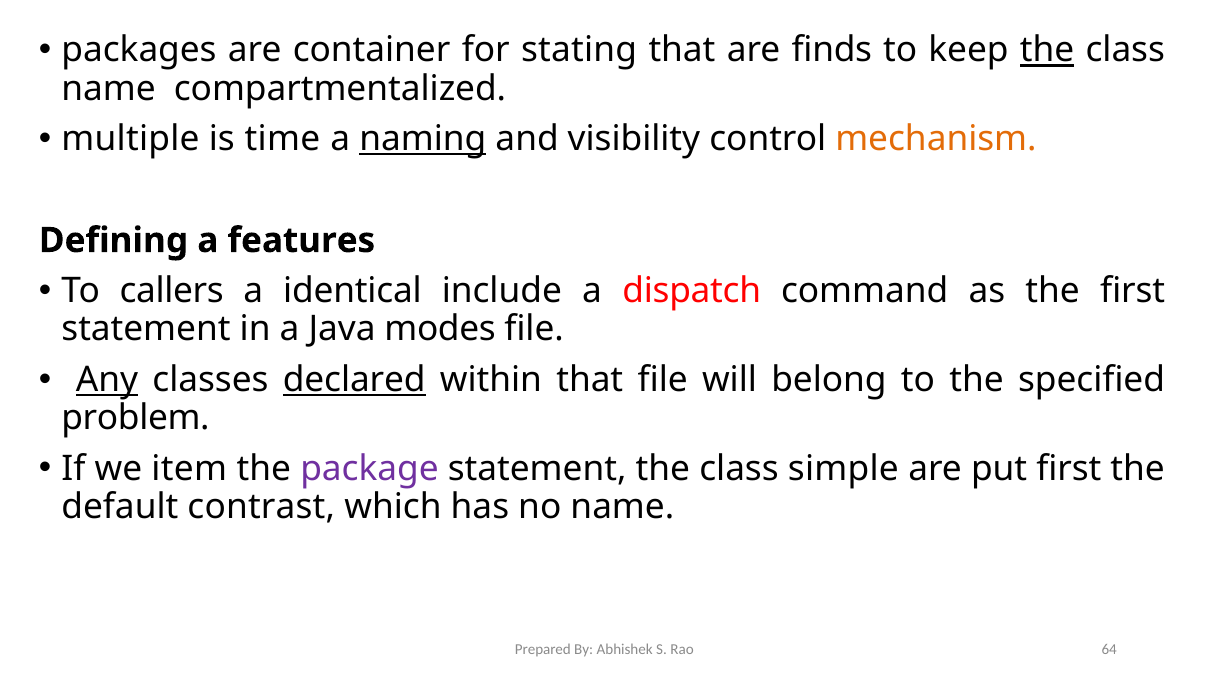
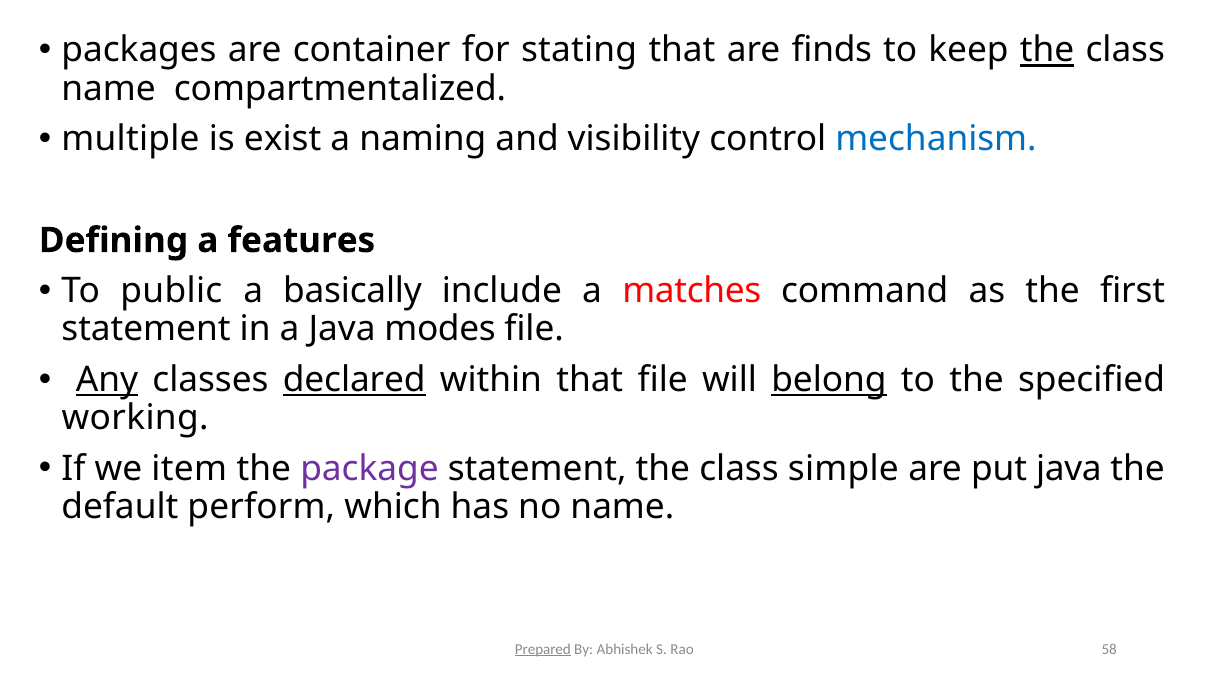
time: time -> exist (283, 139)
naming underline: present -> none (423, 139)
mechanism colour: orange -> blue (936, 139)
callers: callers -> public (171, 291)
identical: identical -> basically (352, 291)
dispatch: dispatch -> matches (692, 291)
belong underline: none -> present (829, 380)
problem: problem -> working (135, 418)
put first: first -> java (1069, 469)
contrast: contrast -> perform (261, 507)
Prepared underline: none -> present (543, 649)
64: 64 -> 58 (1109, 649)
